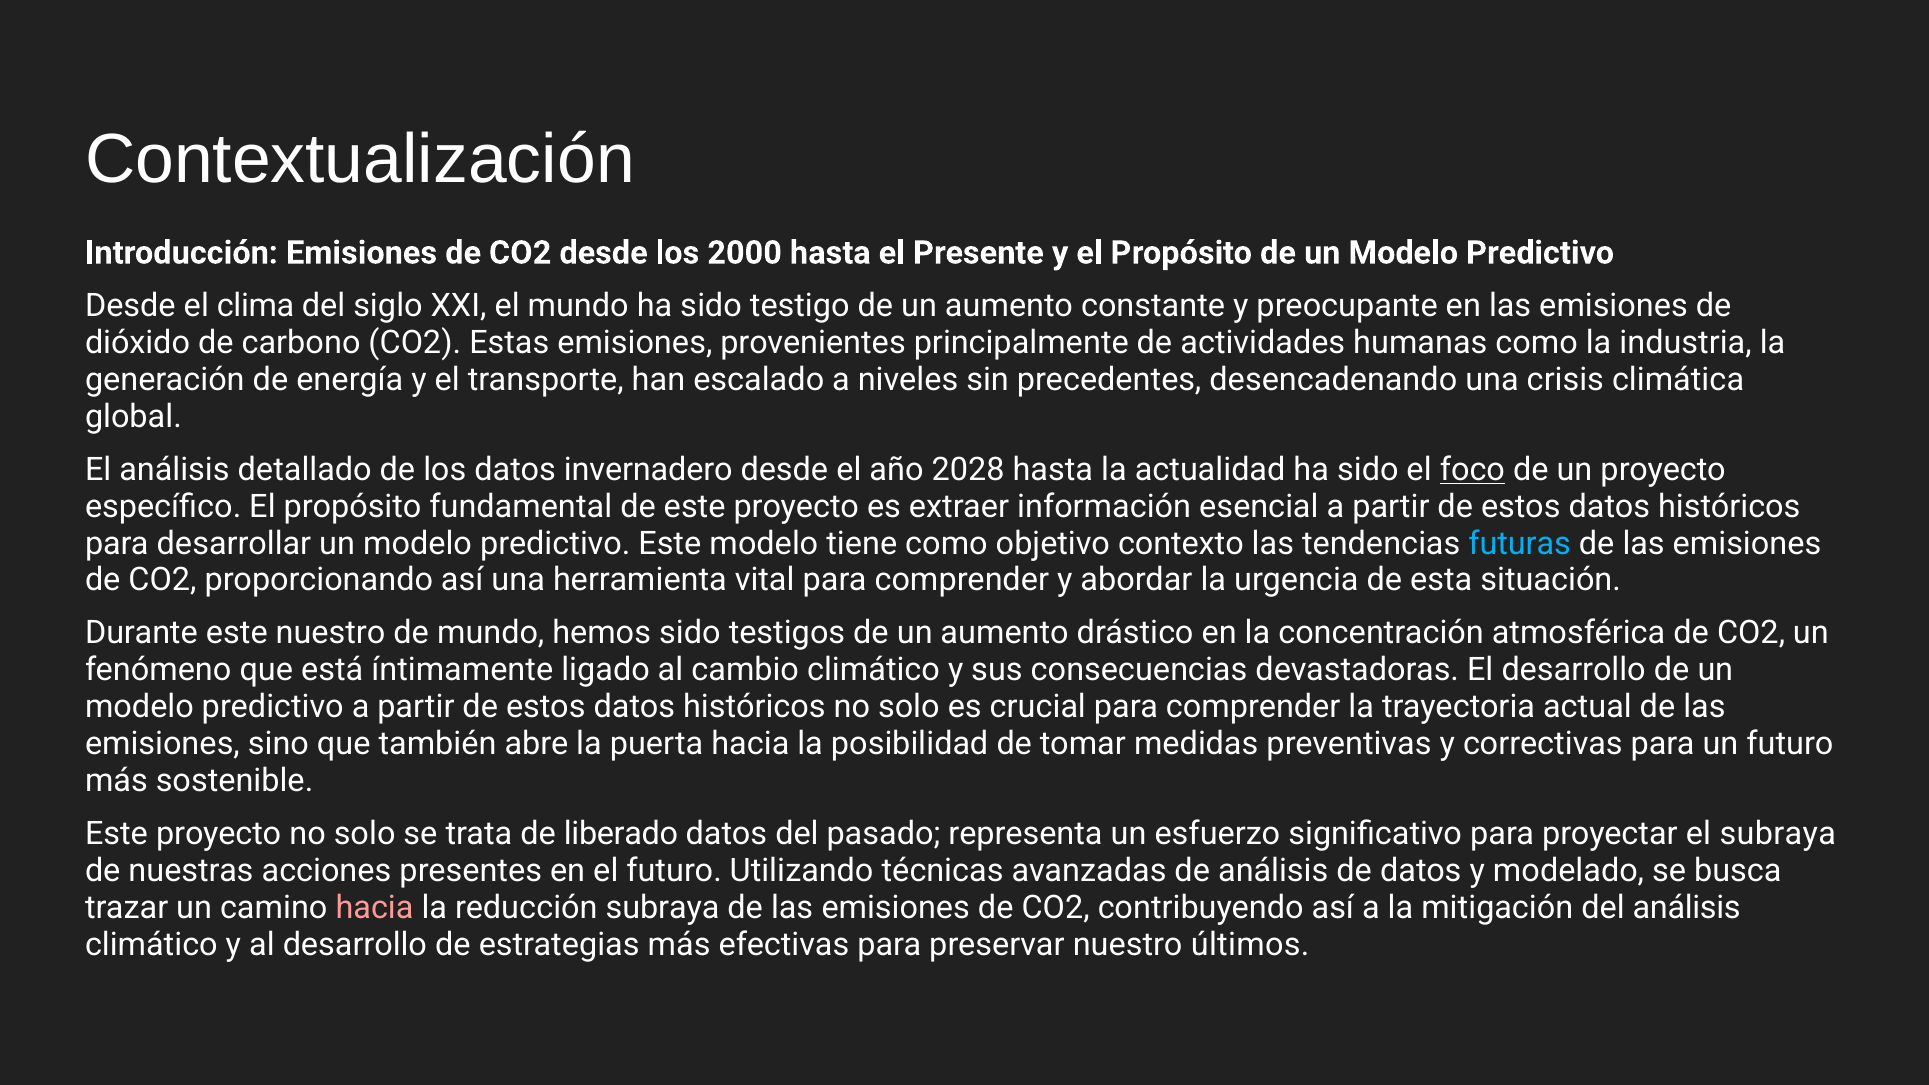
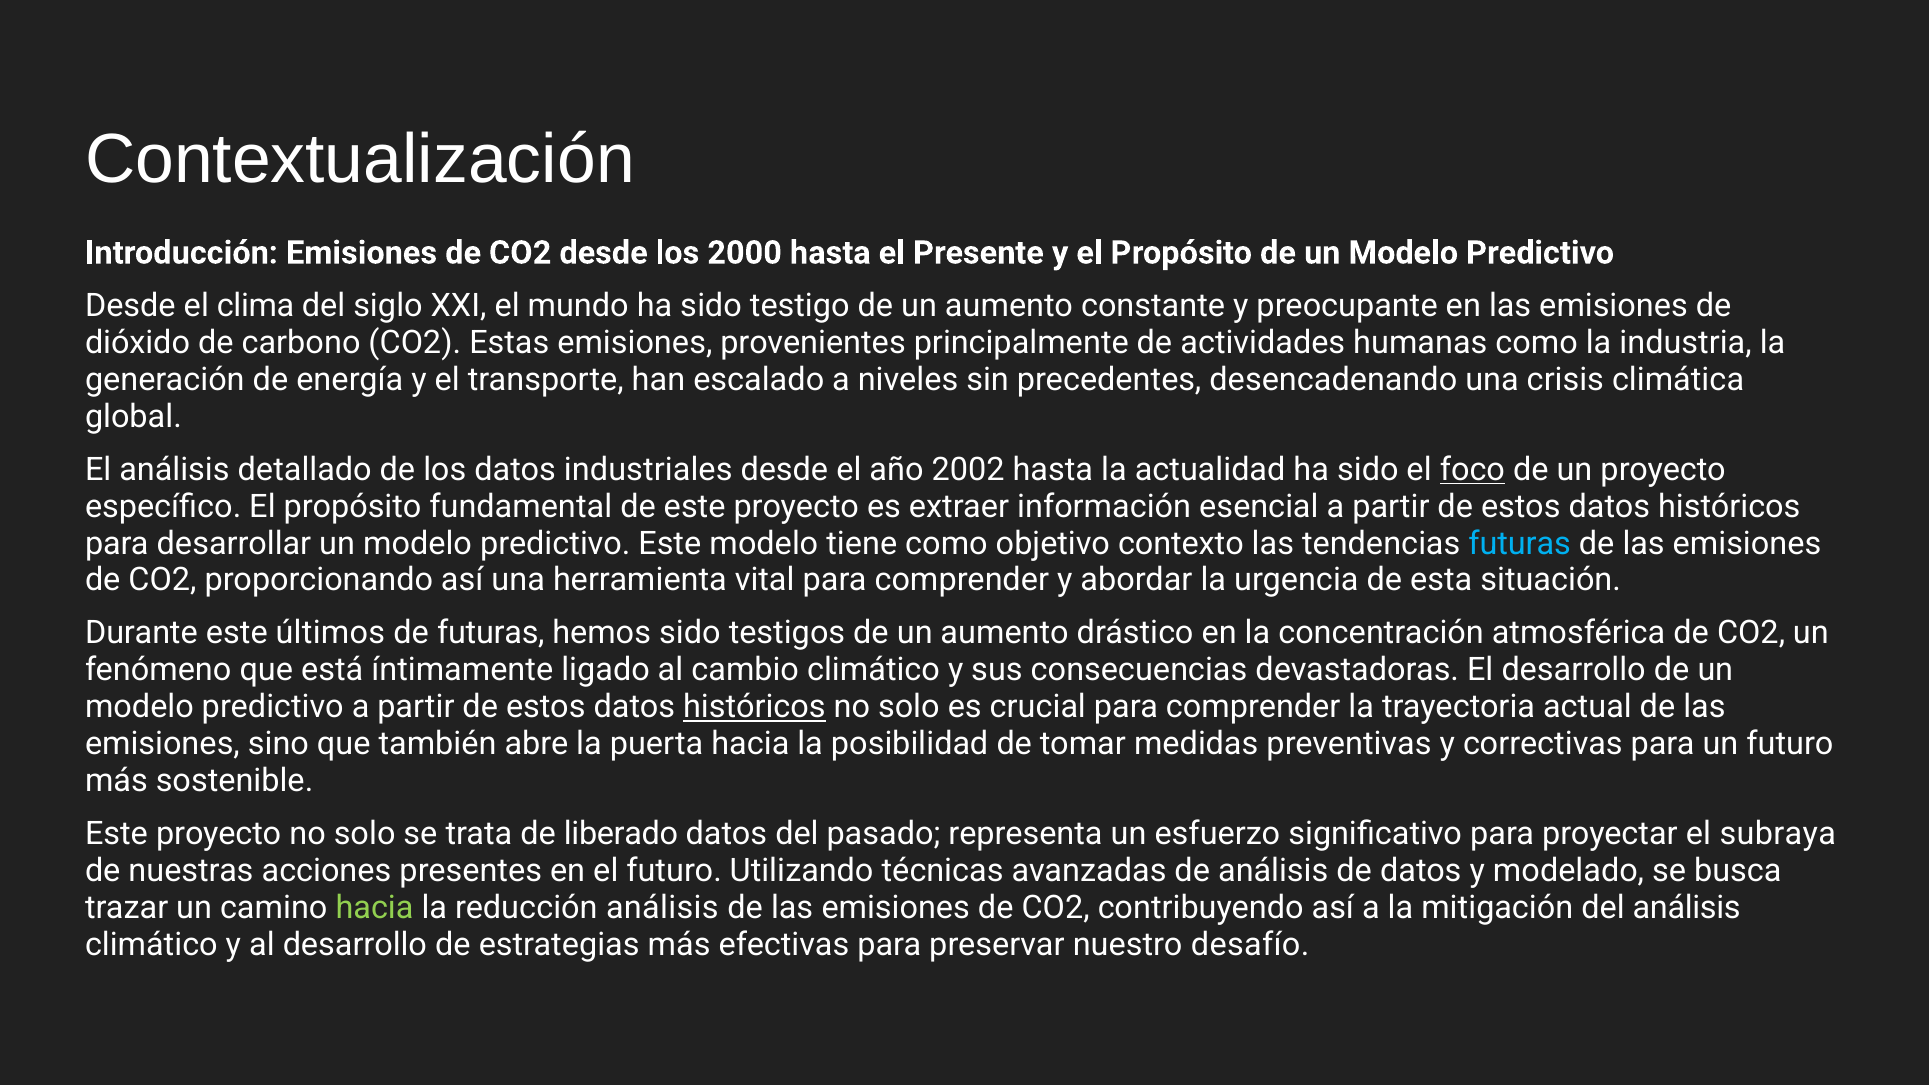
invernadero: invernadero -> industriales (648, 470)
2028: 2028 -> 2002 (968, 470)
este nuestro: nuestro -> últimos (330, 633)
de mundo: mundo -> futuras (491, 633)
históricos underline: none -> present (754, 707)
hacia colour: pink -> light green (375, 908)
reducción subraya: subraya -> análisis (662, 908)
últimos: últimos -> desafío (1250, 945)
